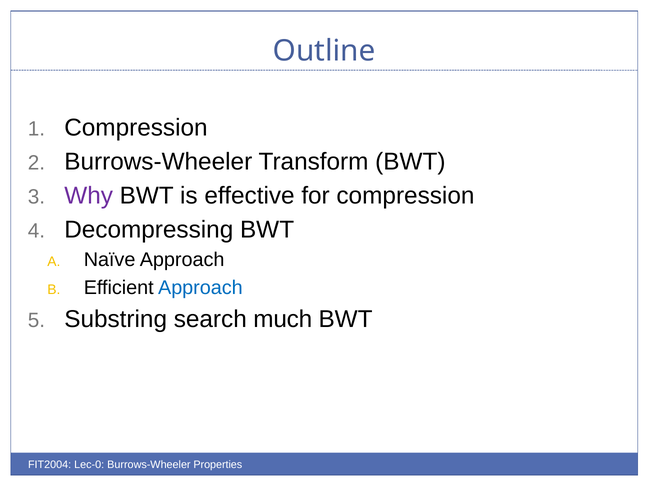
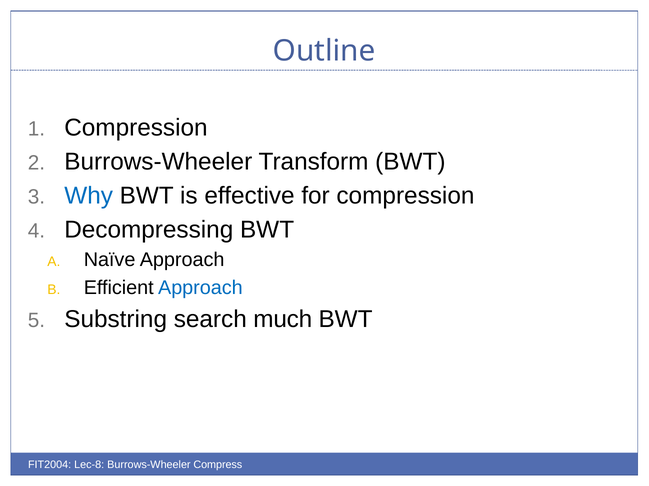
Why colour: purple -> blue (89, 196)
Lec-0: Lec-0 -> Lec-8 (89, 465)
Properties: Properties -> Compress (218, 465)
